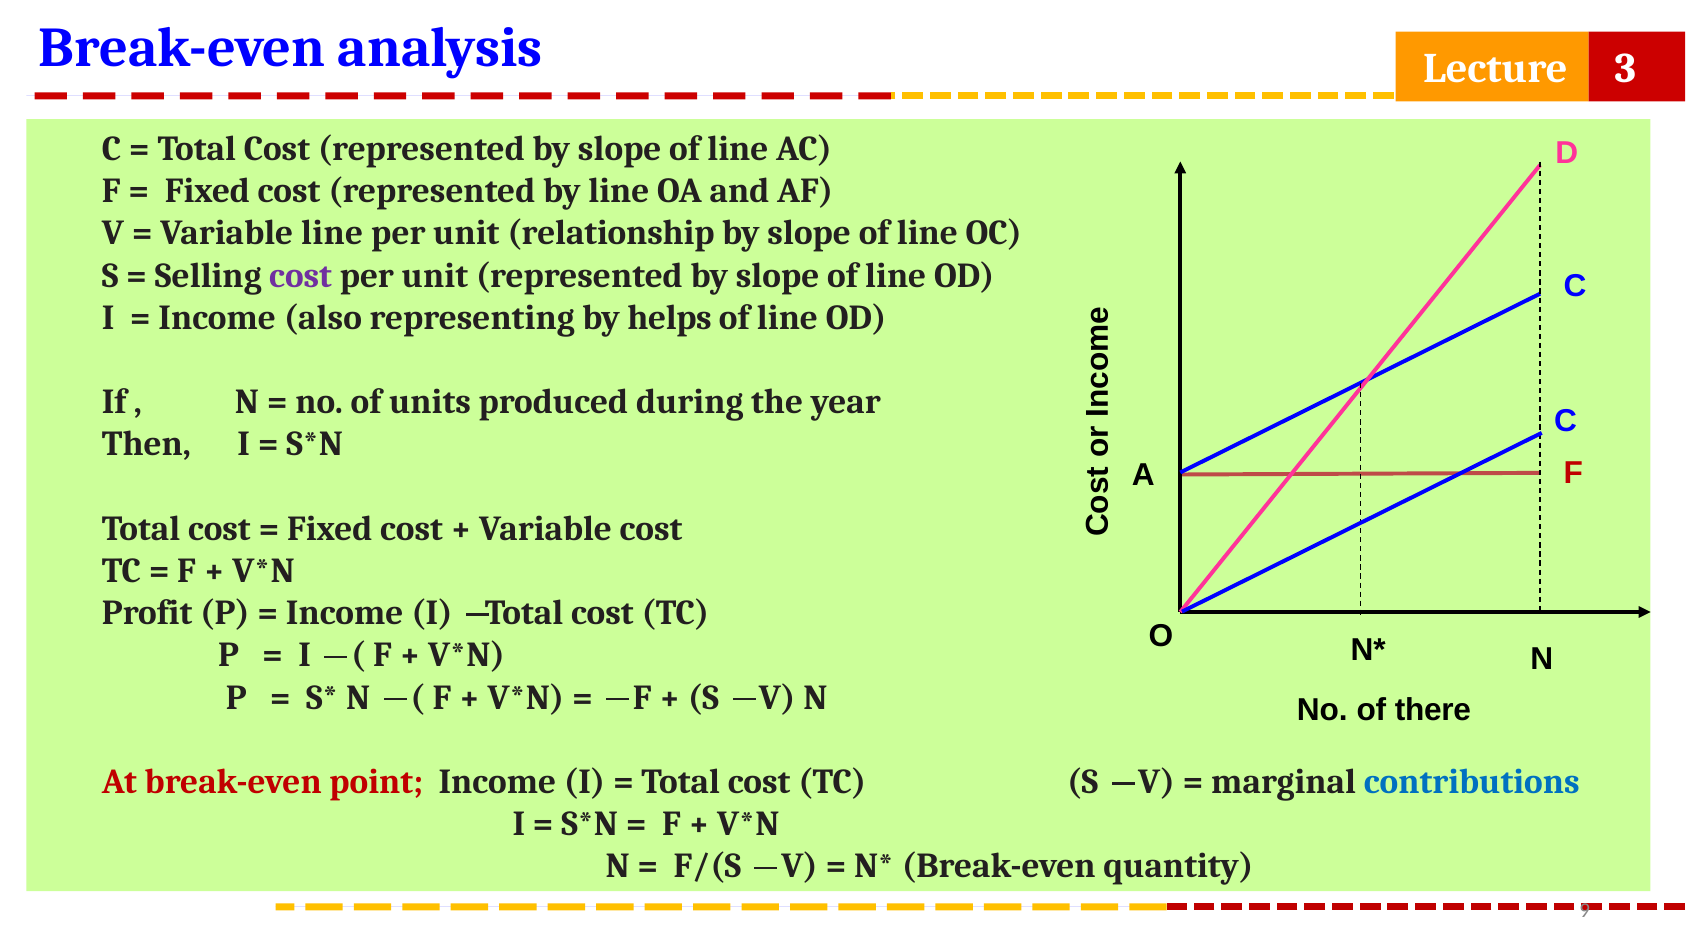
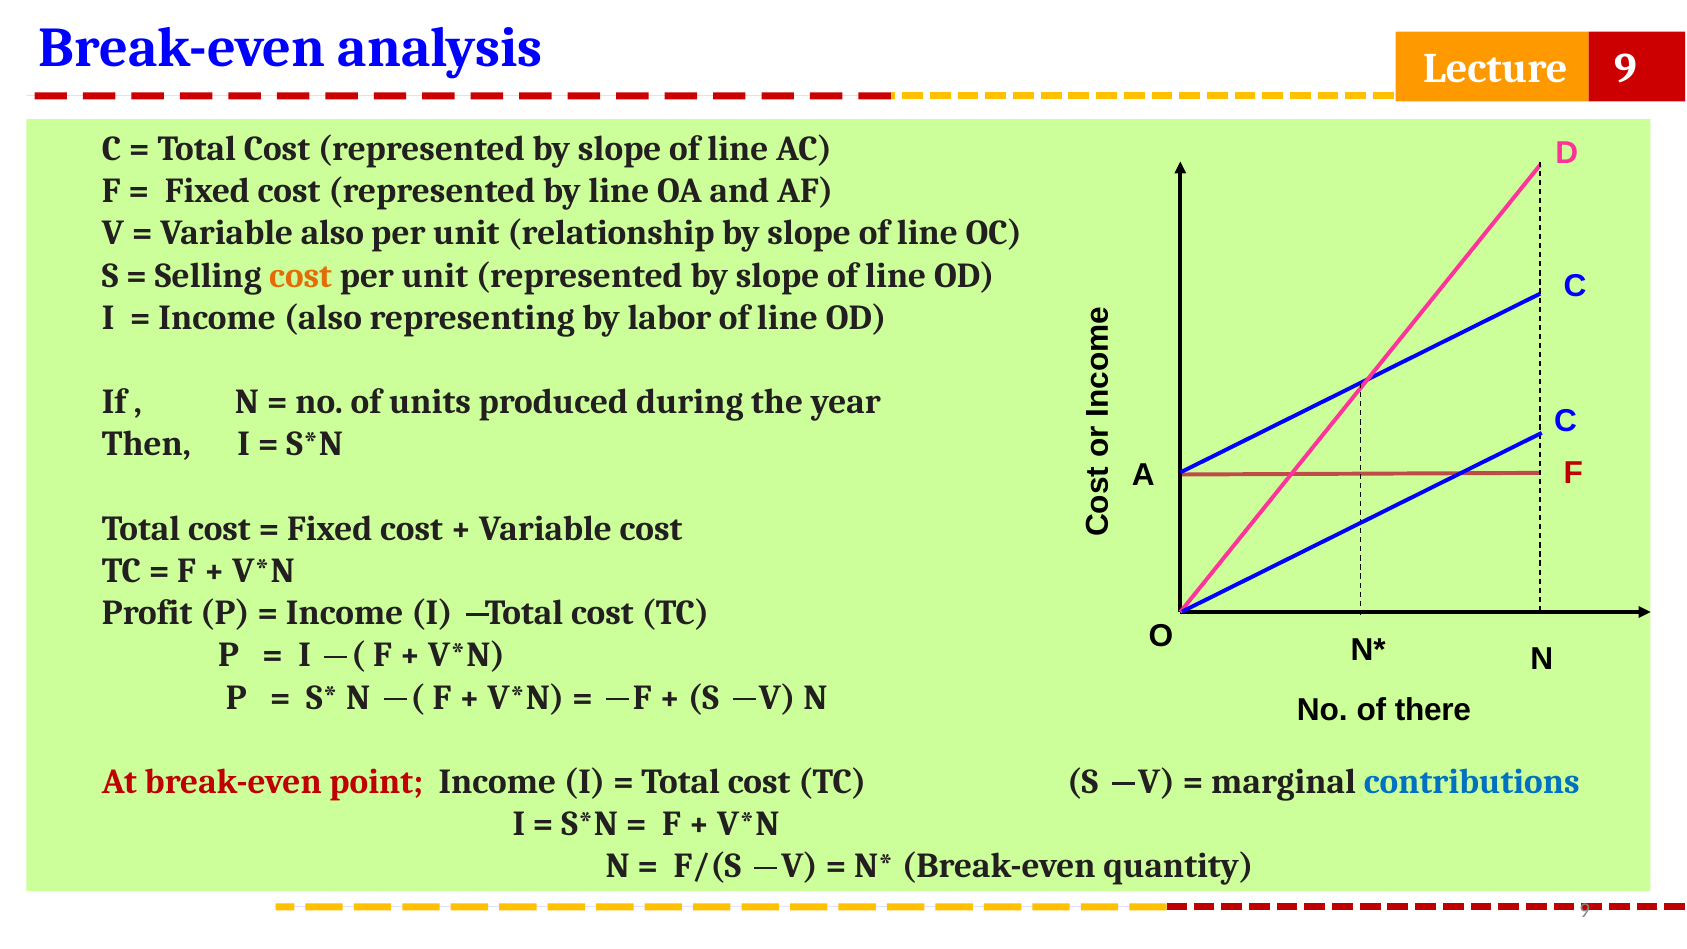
Lecture 3: 3 -> 9 (1625, 69)
Variable line: line -> also (332, 233)
cost colour: purple -> orange (301, 276)
helps: helps -> labor (669, 318)
